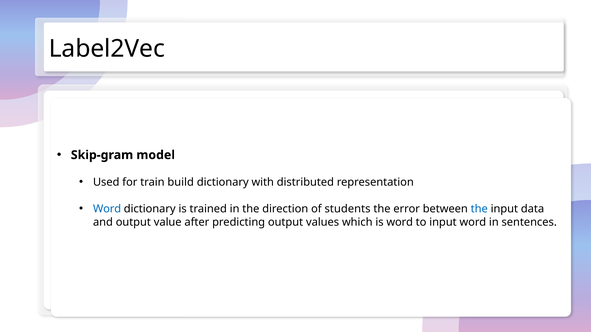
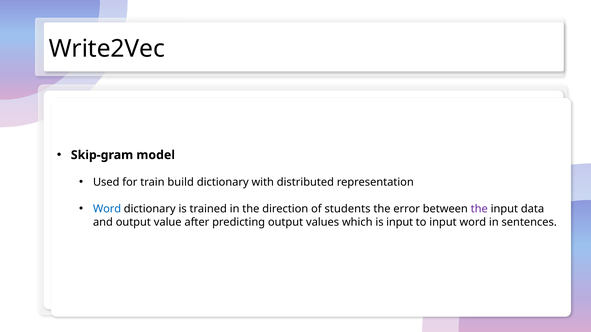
Label2Vec: Label2Vec -> Write2Vec (107, 49)
the colour: blue -> purple (479, 209)
is word: word -> input (400, 222)
